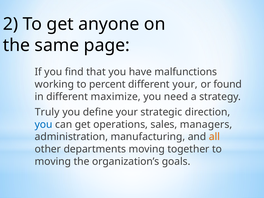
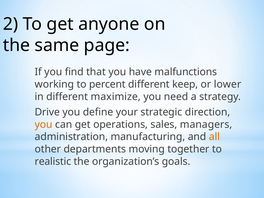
different your: your -> keep (185, 84)
found: found -> lower (228, 84)
Truly: Truly -> Drive (47, 112)
you colour: blue -> orange (44, 124)
moving: moving -> realistic (53, 161)
